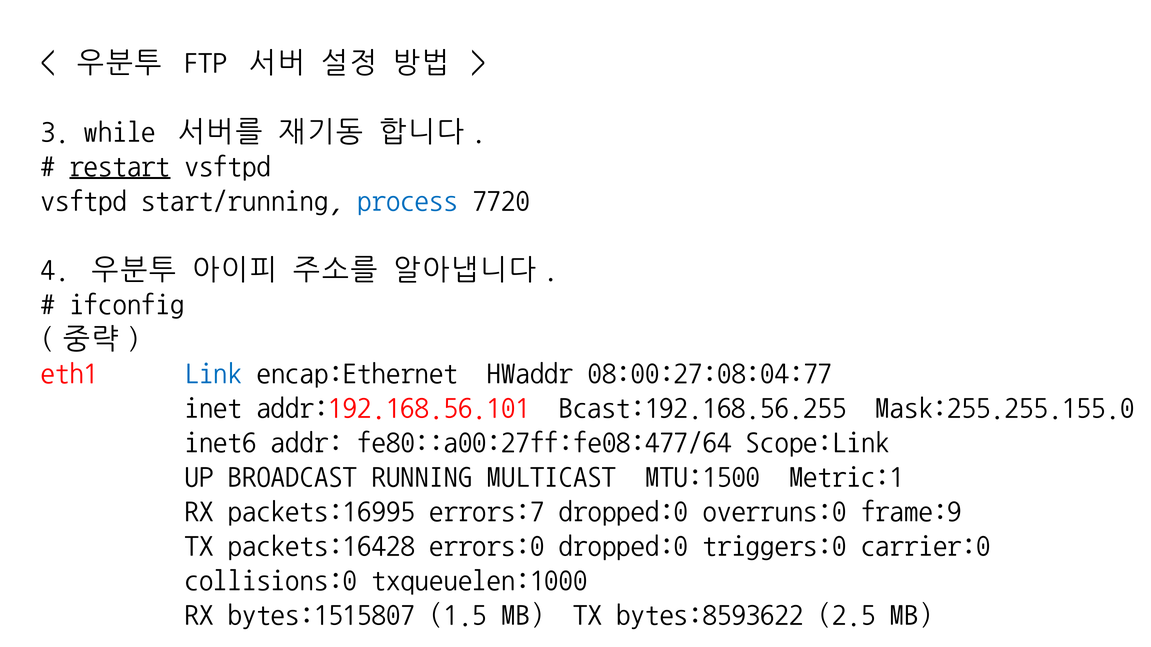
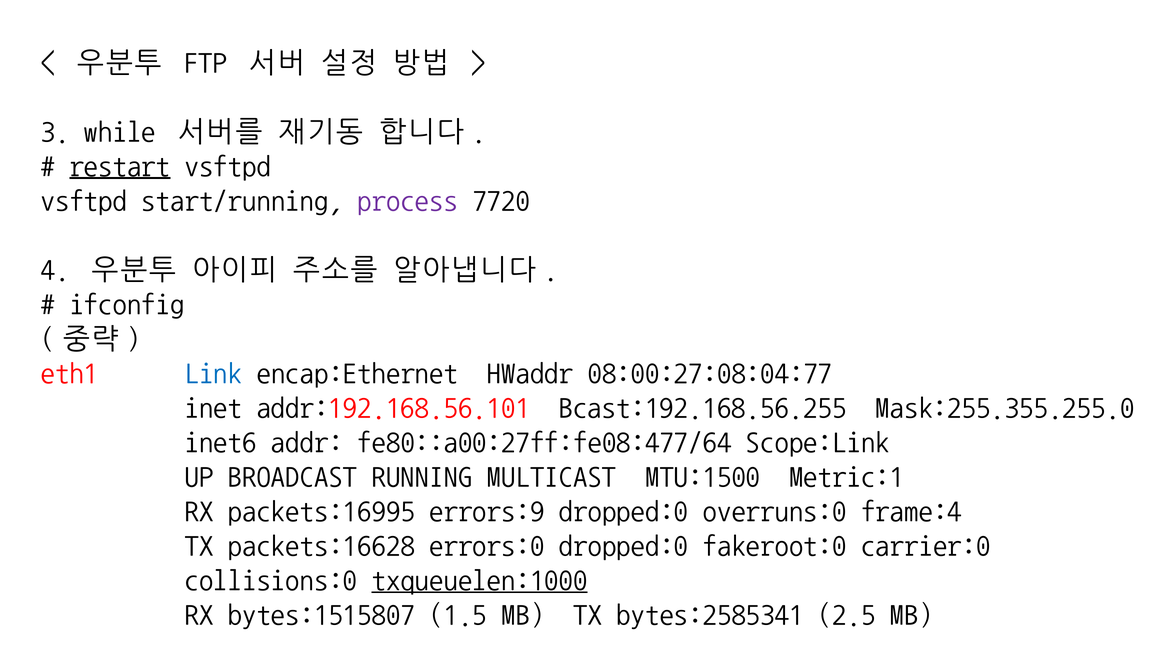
process colour: blue -> purple (408, 200)
Mask:255.255.155.0: Mask:255.255.155.0 -> Mask:255.355.255.0 (1005, 408)
errors:7: errors:7 -> errors:9 (487, 511)
frame:9: frame:9 -> frame:4 (911, 511)
packets:16428: packets:16428 -> packets:16628 (321, 546)
triggers:0: triggers:0 -> fakeroot:0 (775, 546)
txqueuelen:1000 underline: none -> present (480, 580)
bytes:8593622: bytes:8593622 -> bytes:2585341 (710, 615)
